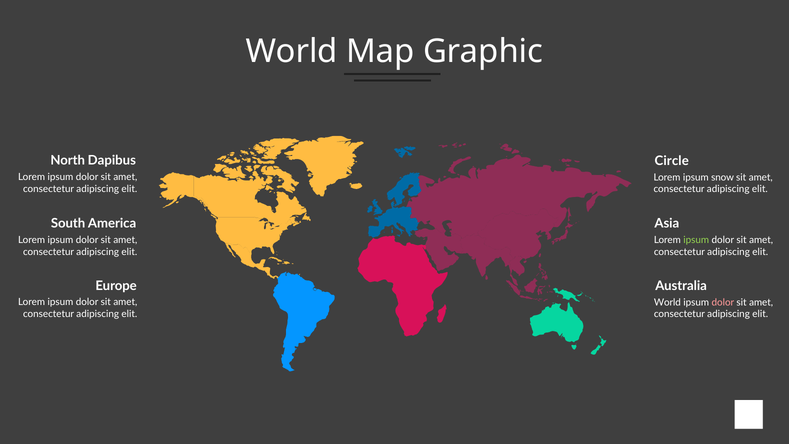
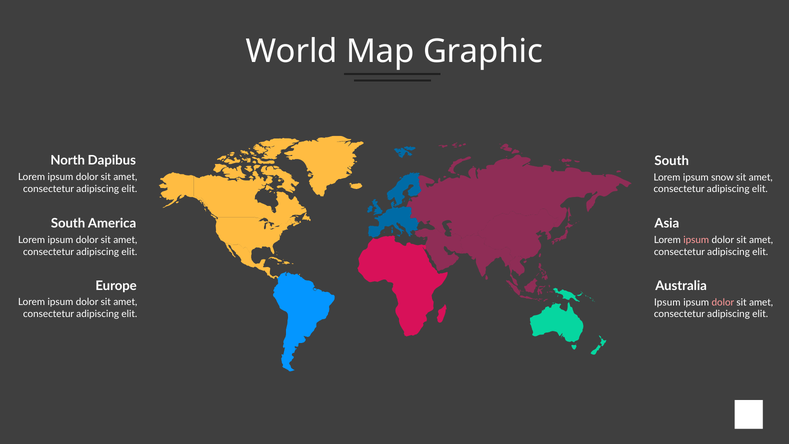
Circle: Circle -> South (672, 161)
ipsum colour: light green -> pink (696, 240)
World: World -> Ipsum (667, 302)
